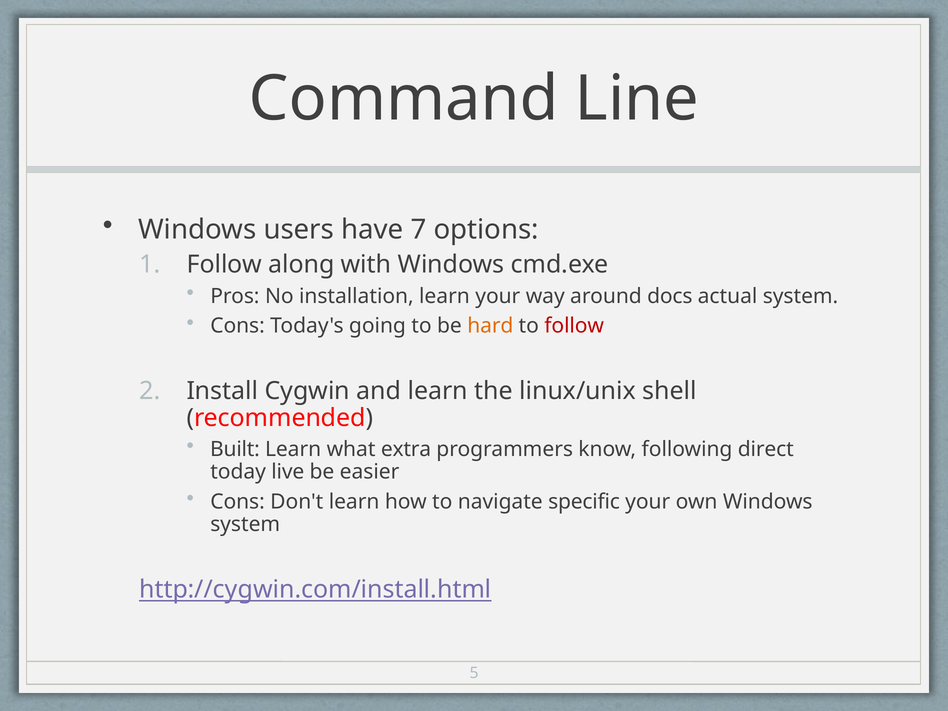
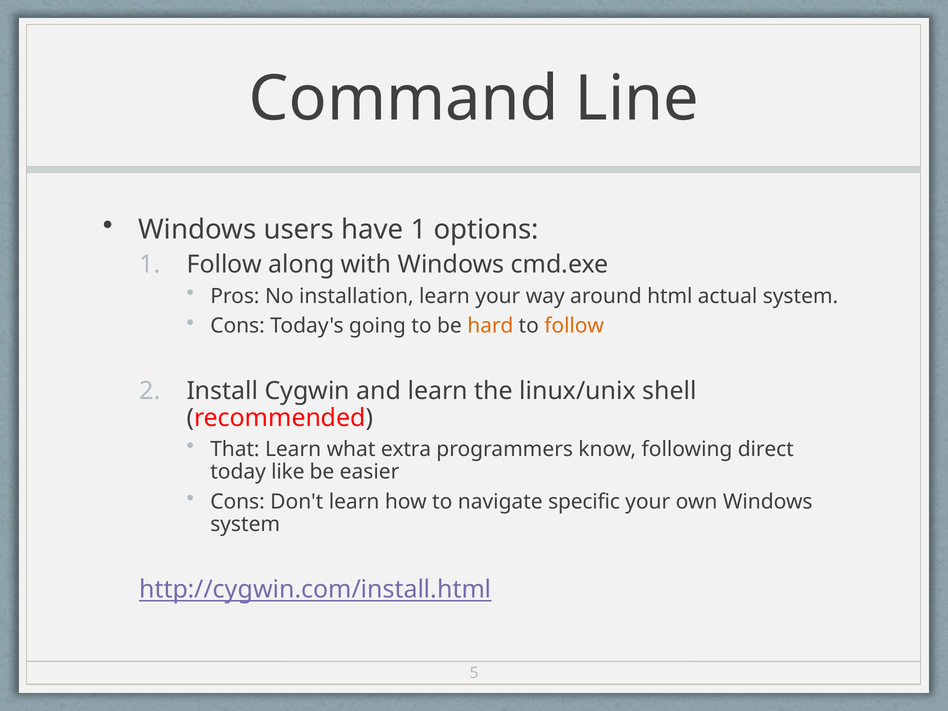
have 7: 7 -> 1 (419, 229)
docs: docs -> html (670, 296)
follow colour: red -> orange (574, 326)
Built: Built -> That (235, 449)
live: live -> like (288, 472)
